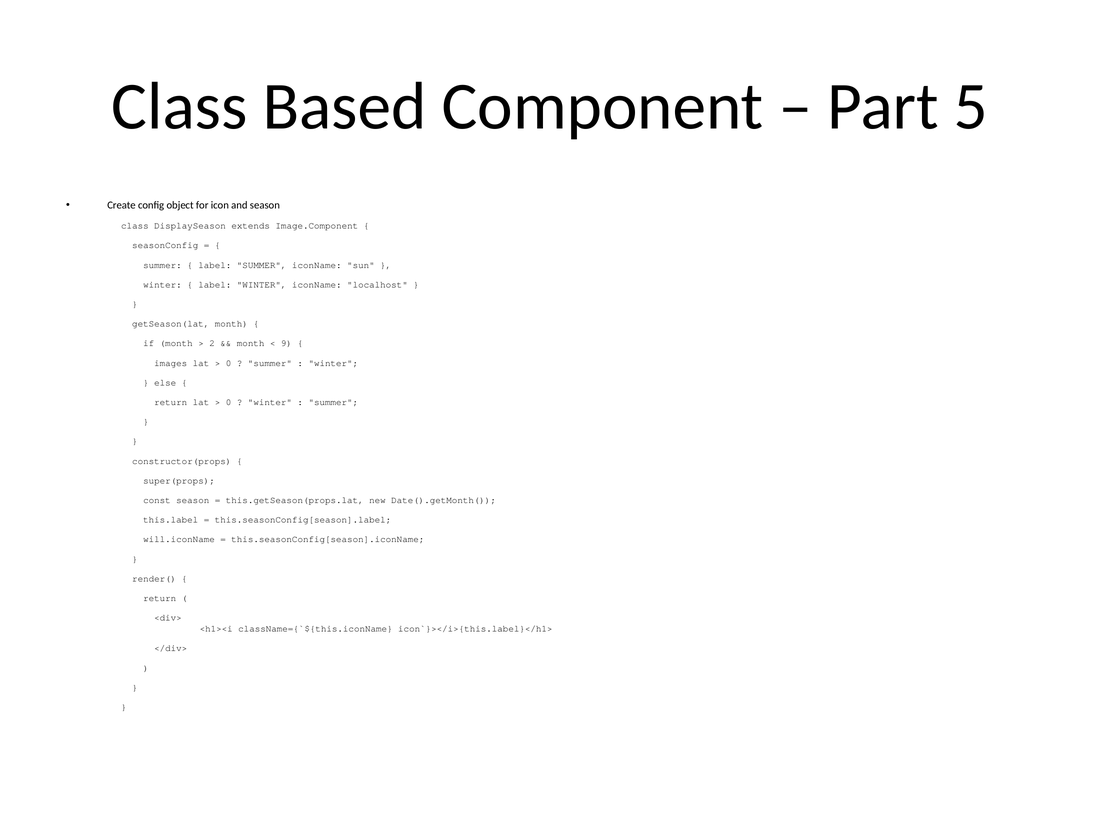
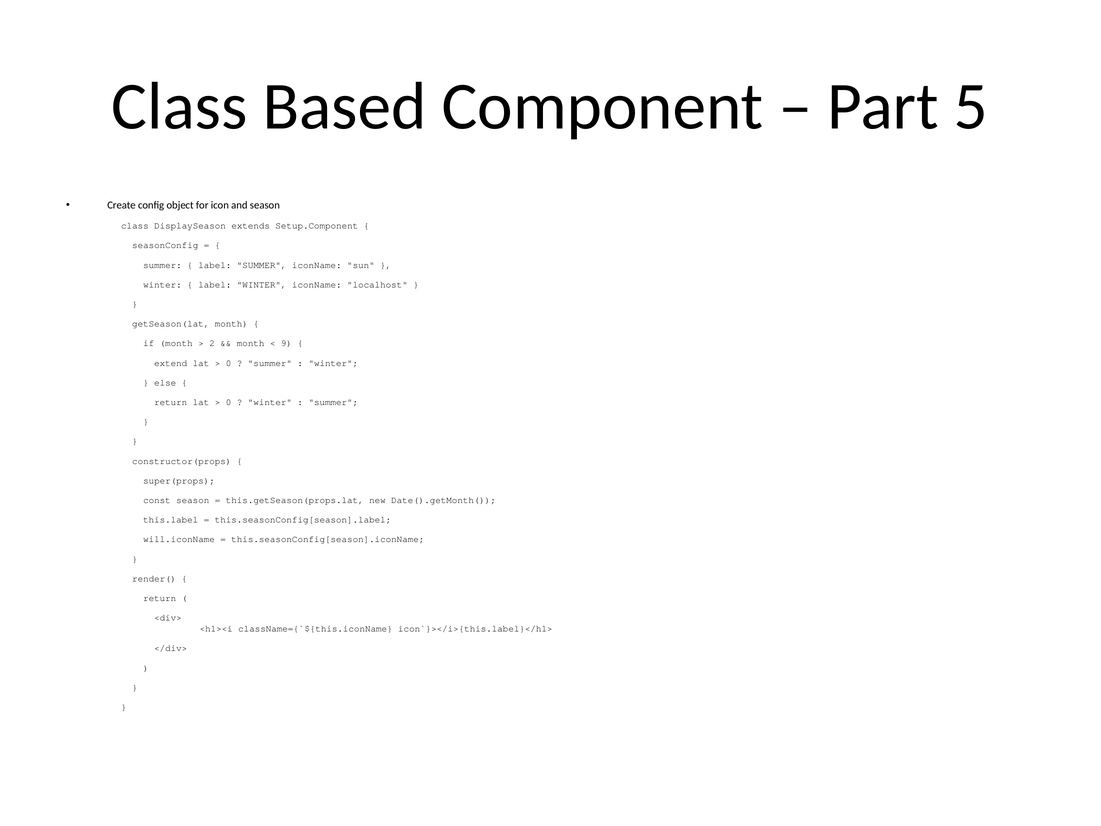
Image.Component: Image.Component -> Setup.Component (317, 226)
images: images -> extend (171, 363)
